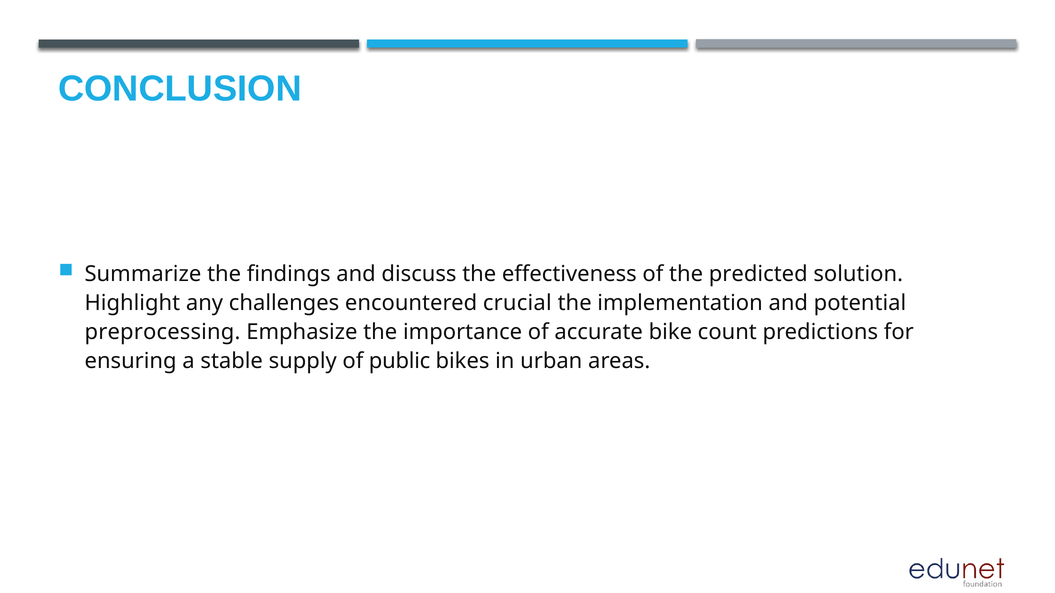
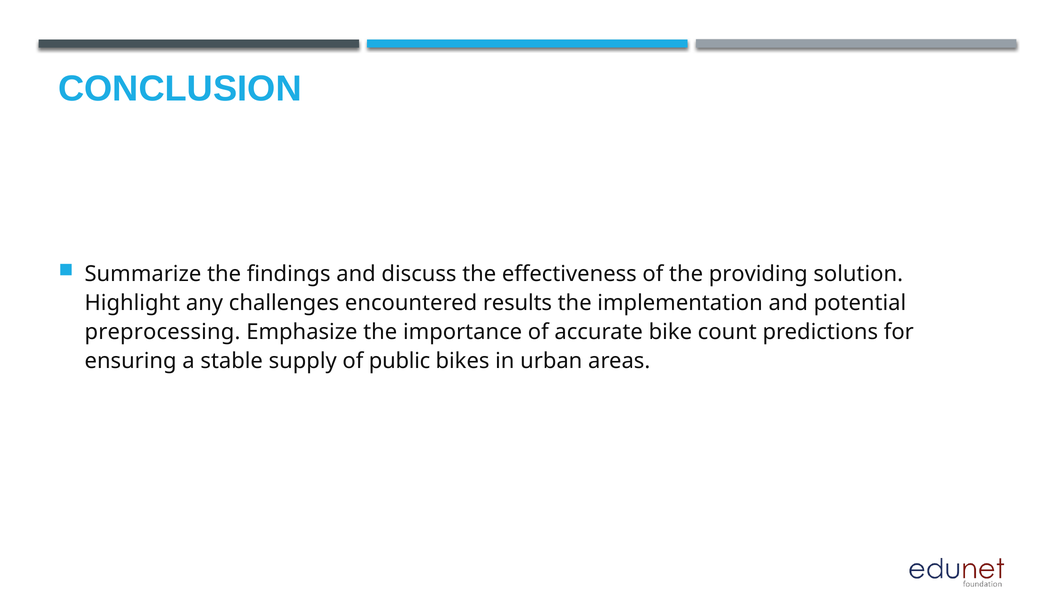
predicted: predicted -> providing (758, 274)
crucial: crucial -> results (517, 303)
